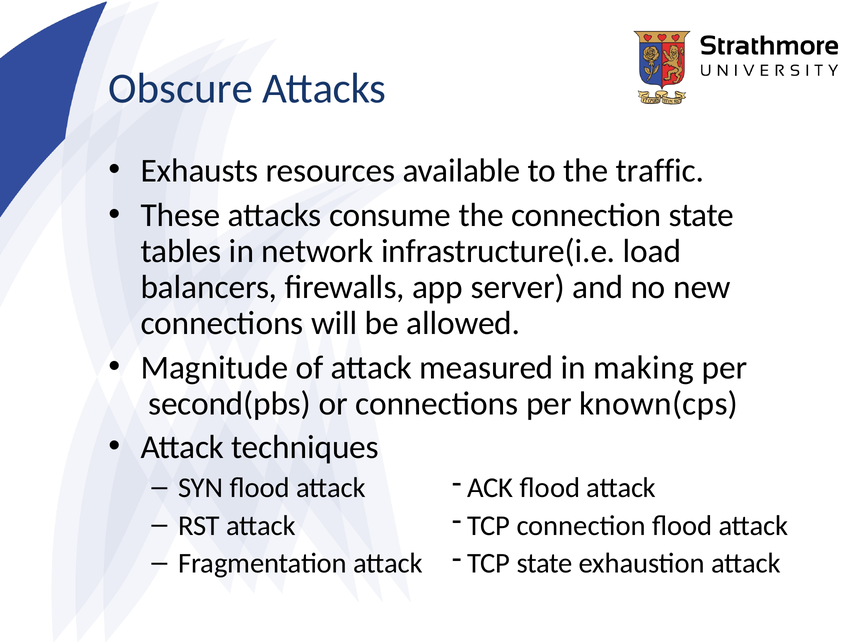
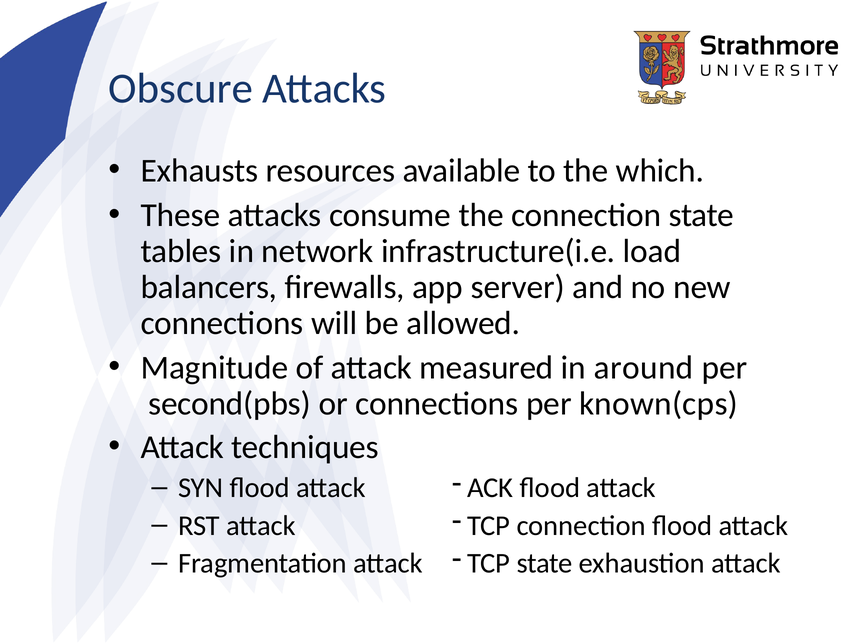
traffic: traffic -> which (660, 171)
making: making -> around (644, 368)
